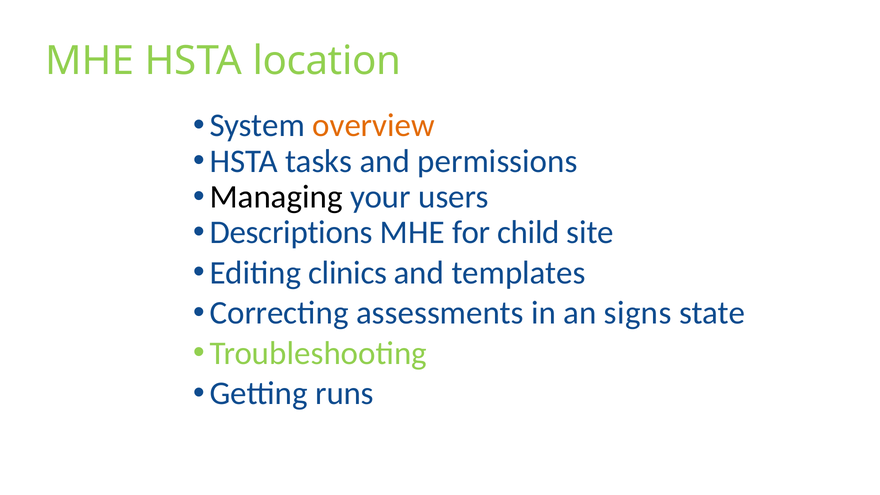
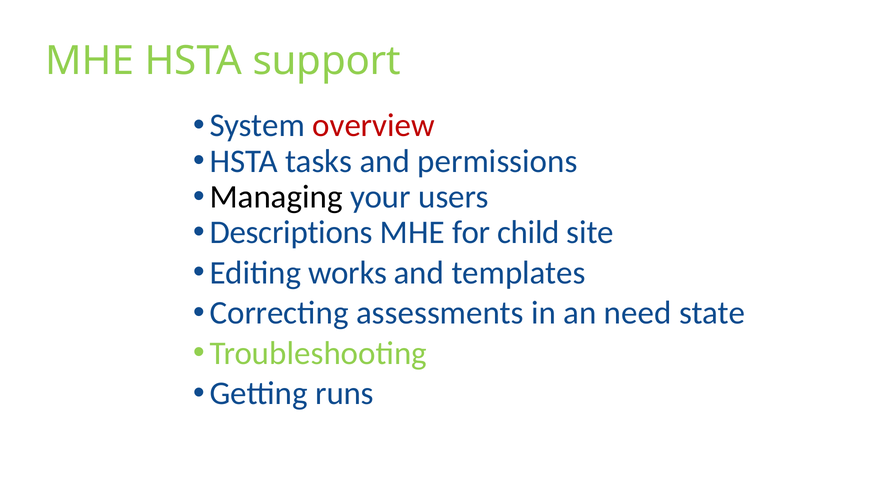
location: location -> support (327, 61)
overview colour: orange -> red (374, 126)
clinics: clinics -> works (348, 273)
signs: signs -> need (638, 313)
